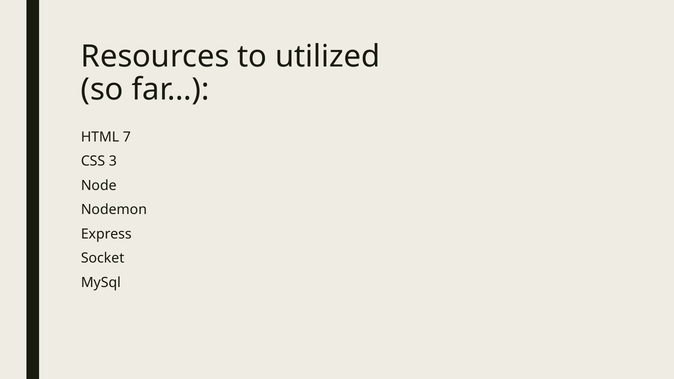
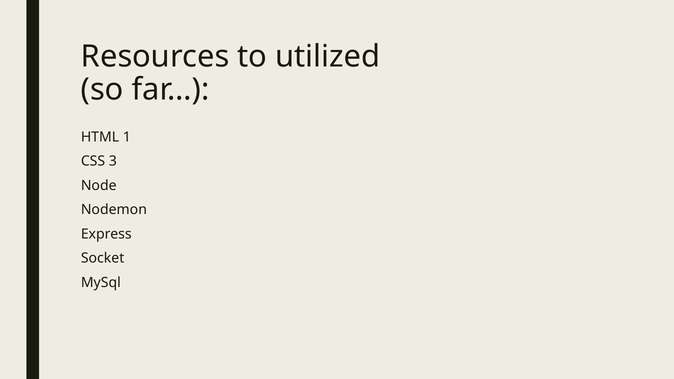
7: 7 -> 1 (127, 137)
